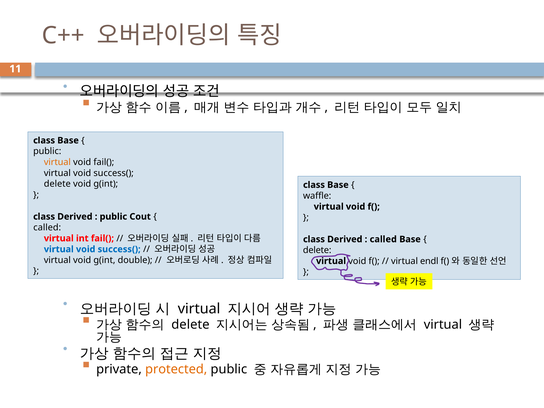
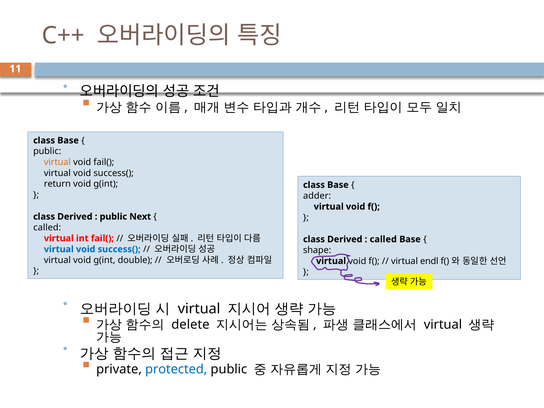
delete: delete -> return (57, 184)
waffle: waffle -> adder (317, 196)
Cout: Cout -> Next (140, 217)
delete: delete -> shape (317, 250)
protected colour: orange -> blue (176, 369)
